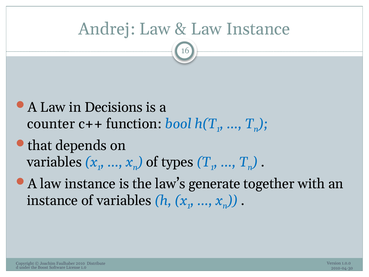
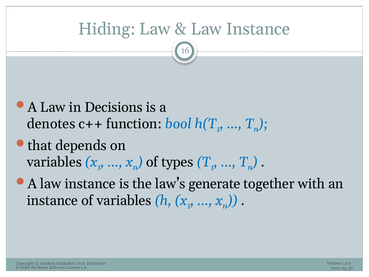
Andrej: Andrej -> Hiding (107, 29)
counter: counter -> denotes (51, 124)
